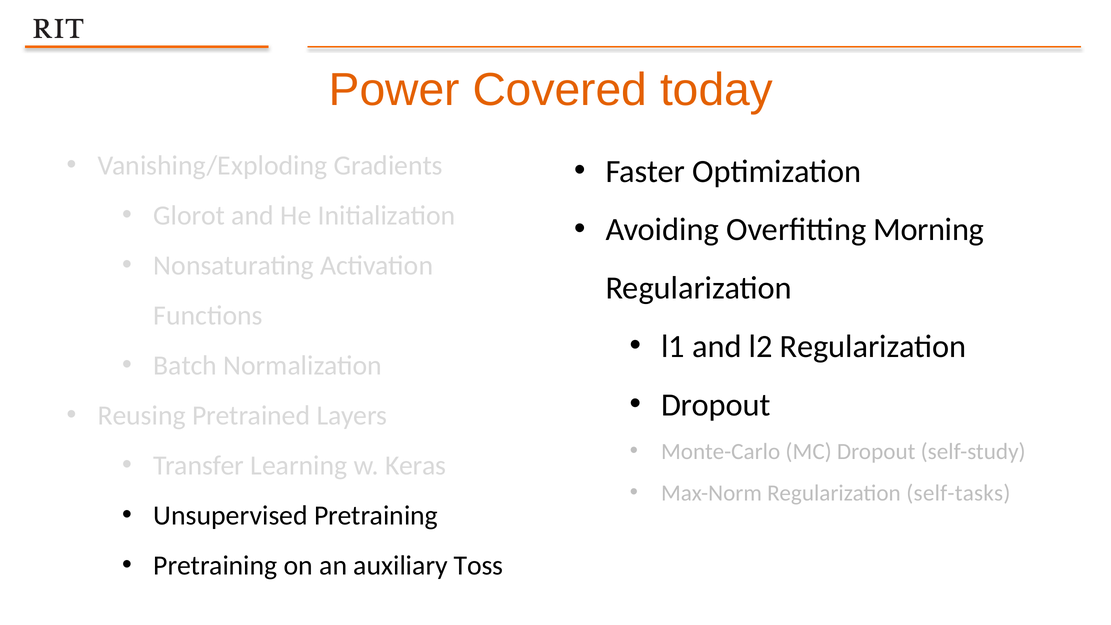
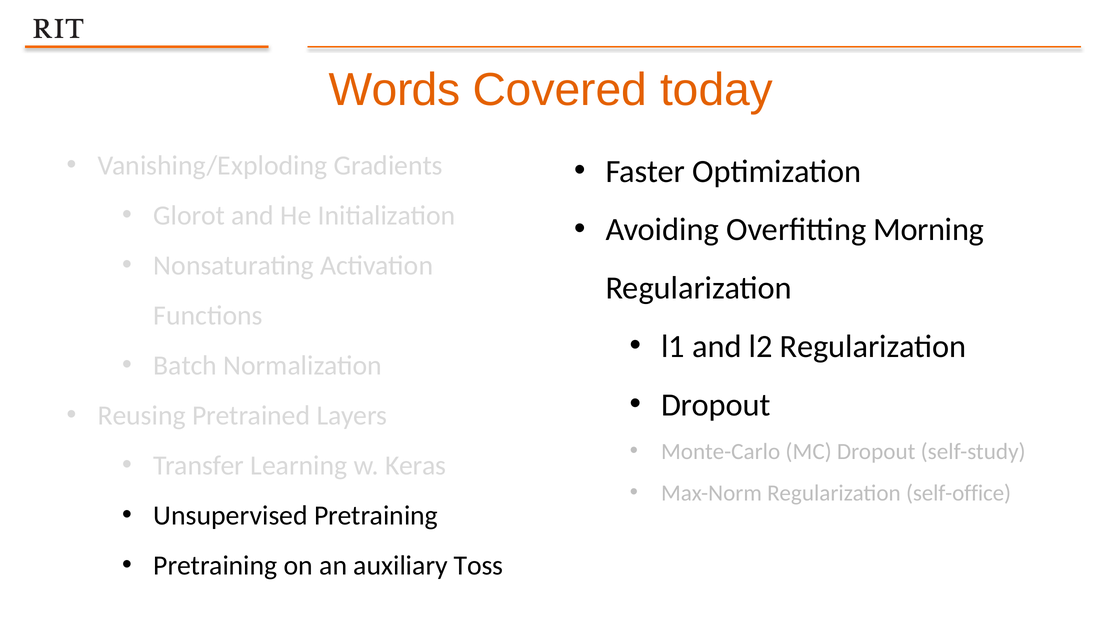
Power: Power -> Words (394, 90)
self-tasks: self-tasks -> self-office (959, 493)
